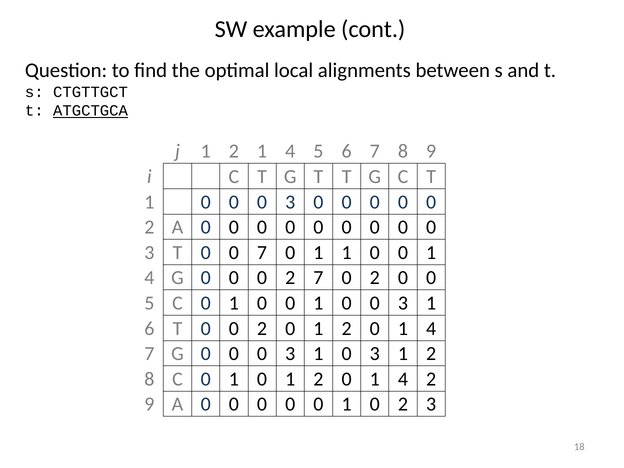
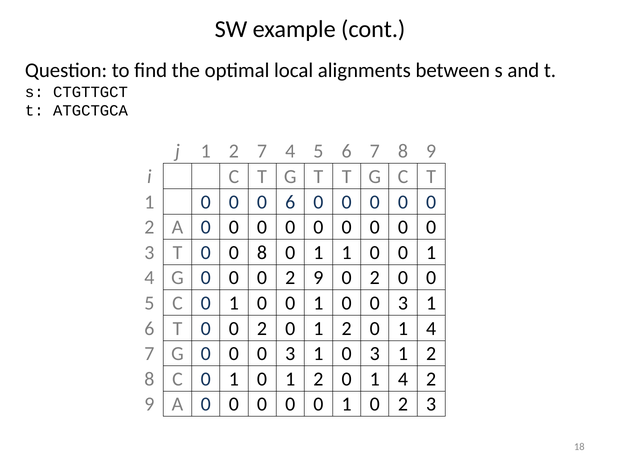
ATGCTGCA underline: present -> none (91, 111)
2 1: 1 -> 7 (262, 151)
3: 3 -> 6 (290, 202)
0 7: 7 -> 8 (262, 253)
0 2 7: 7 -> 9 (318, 278)
